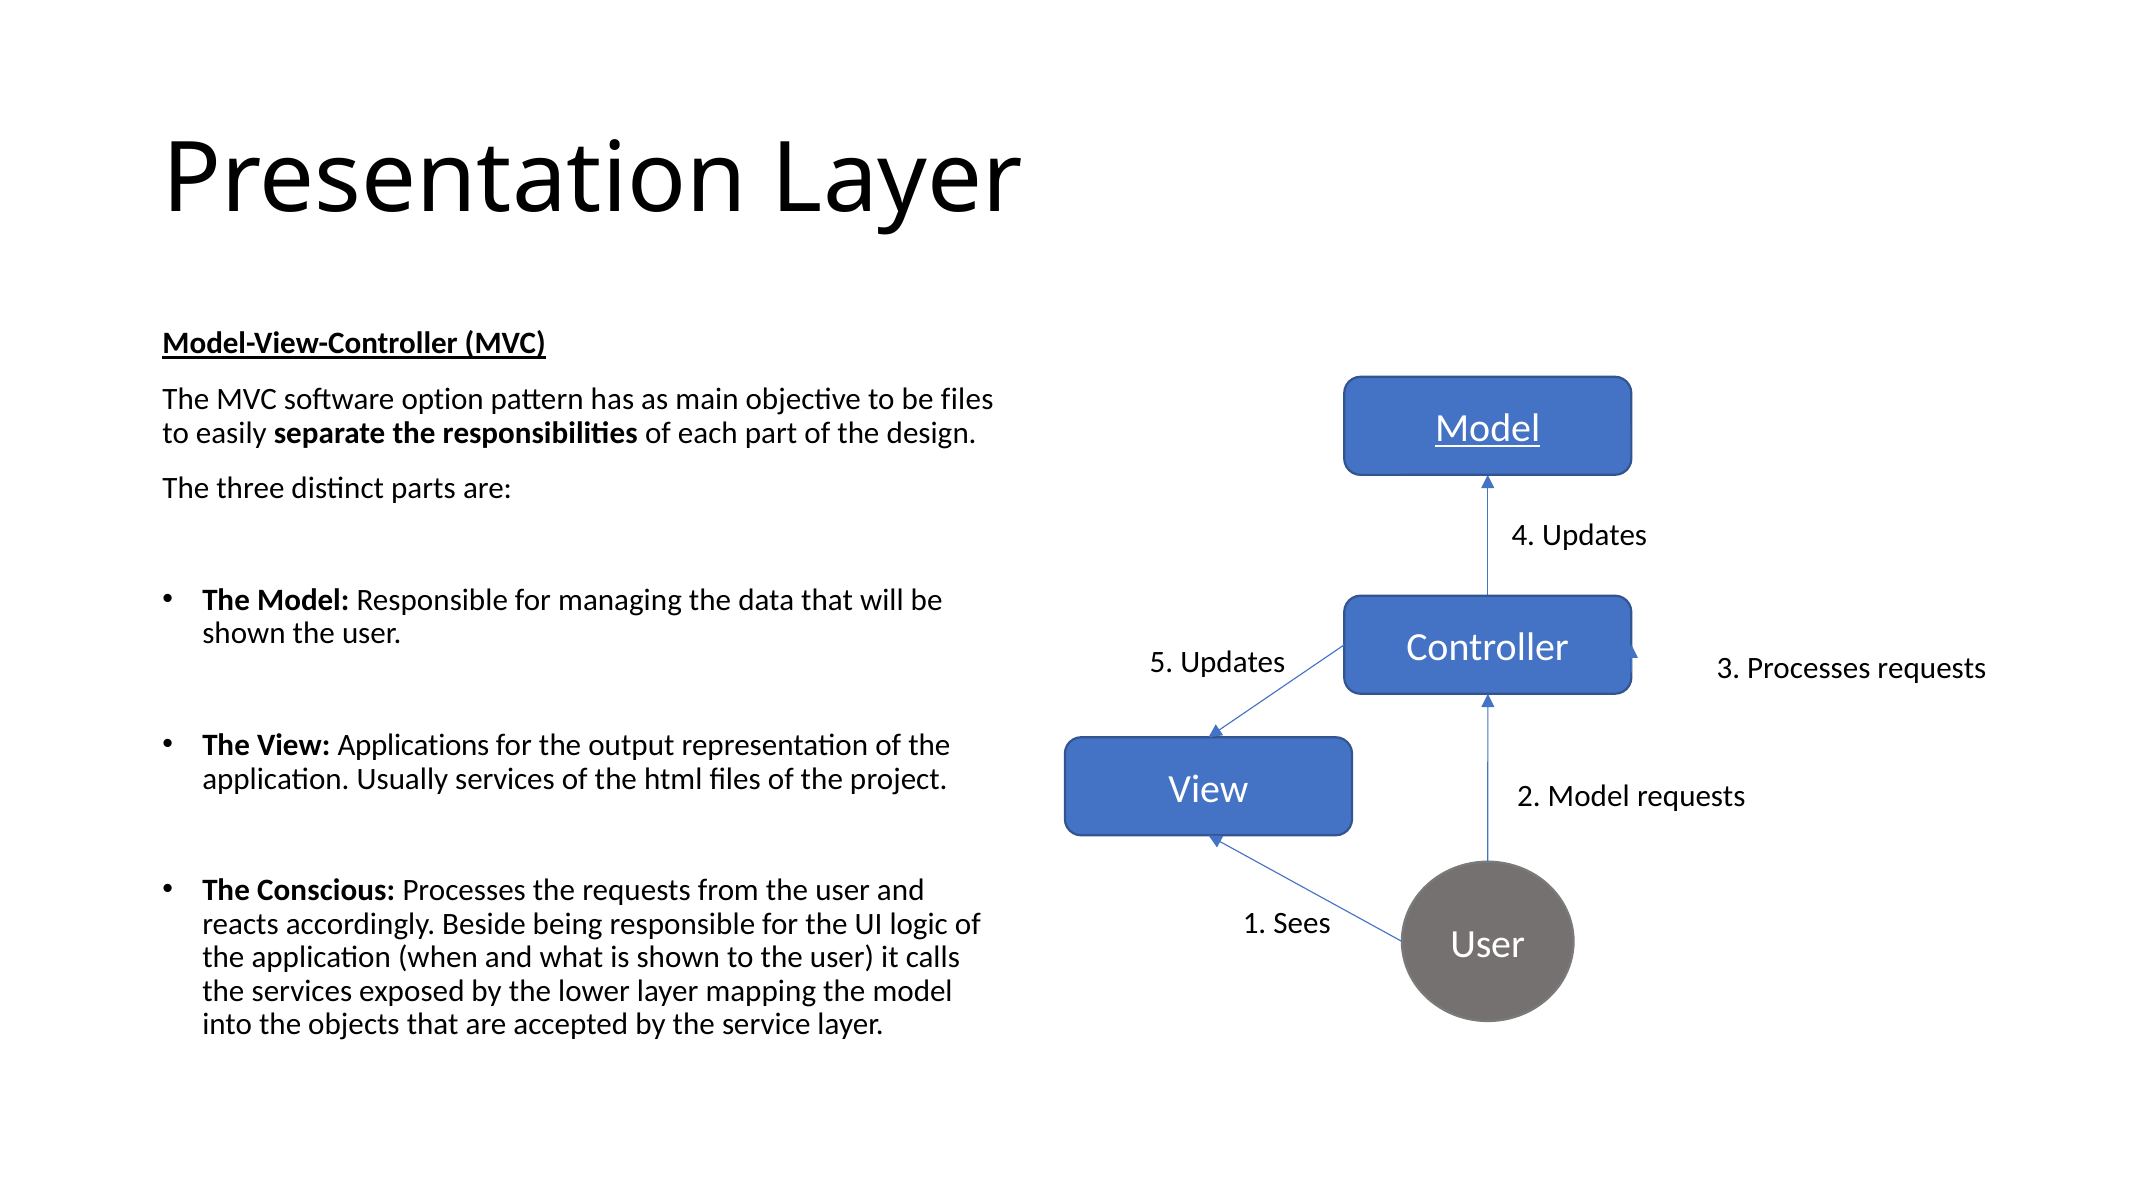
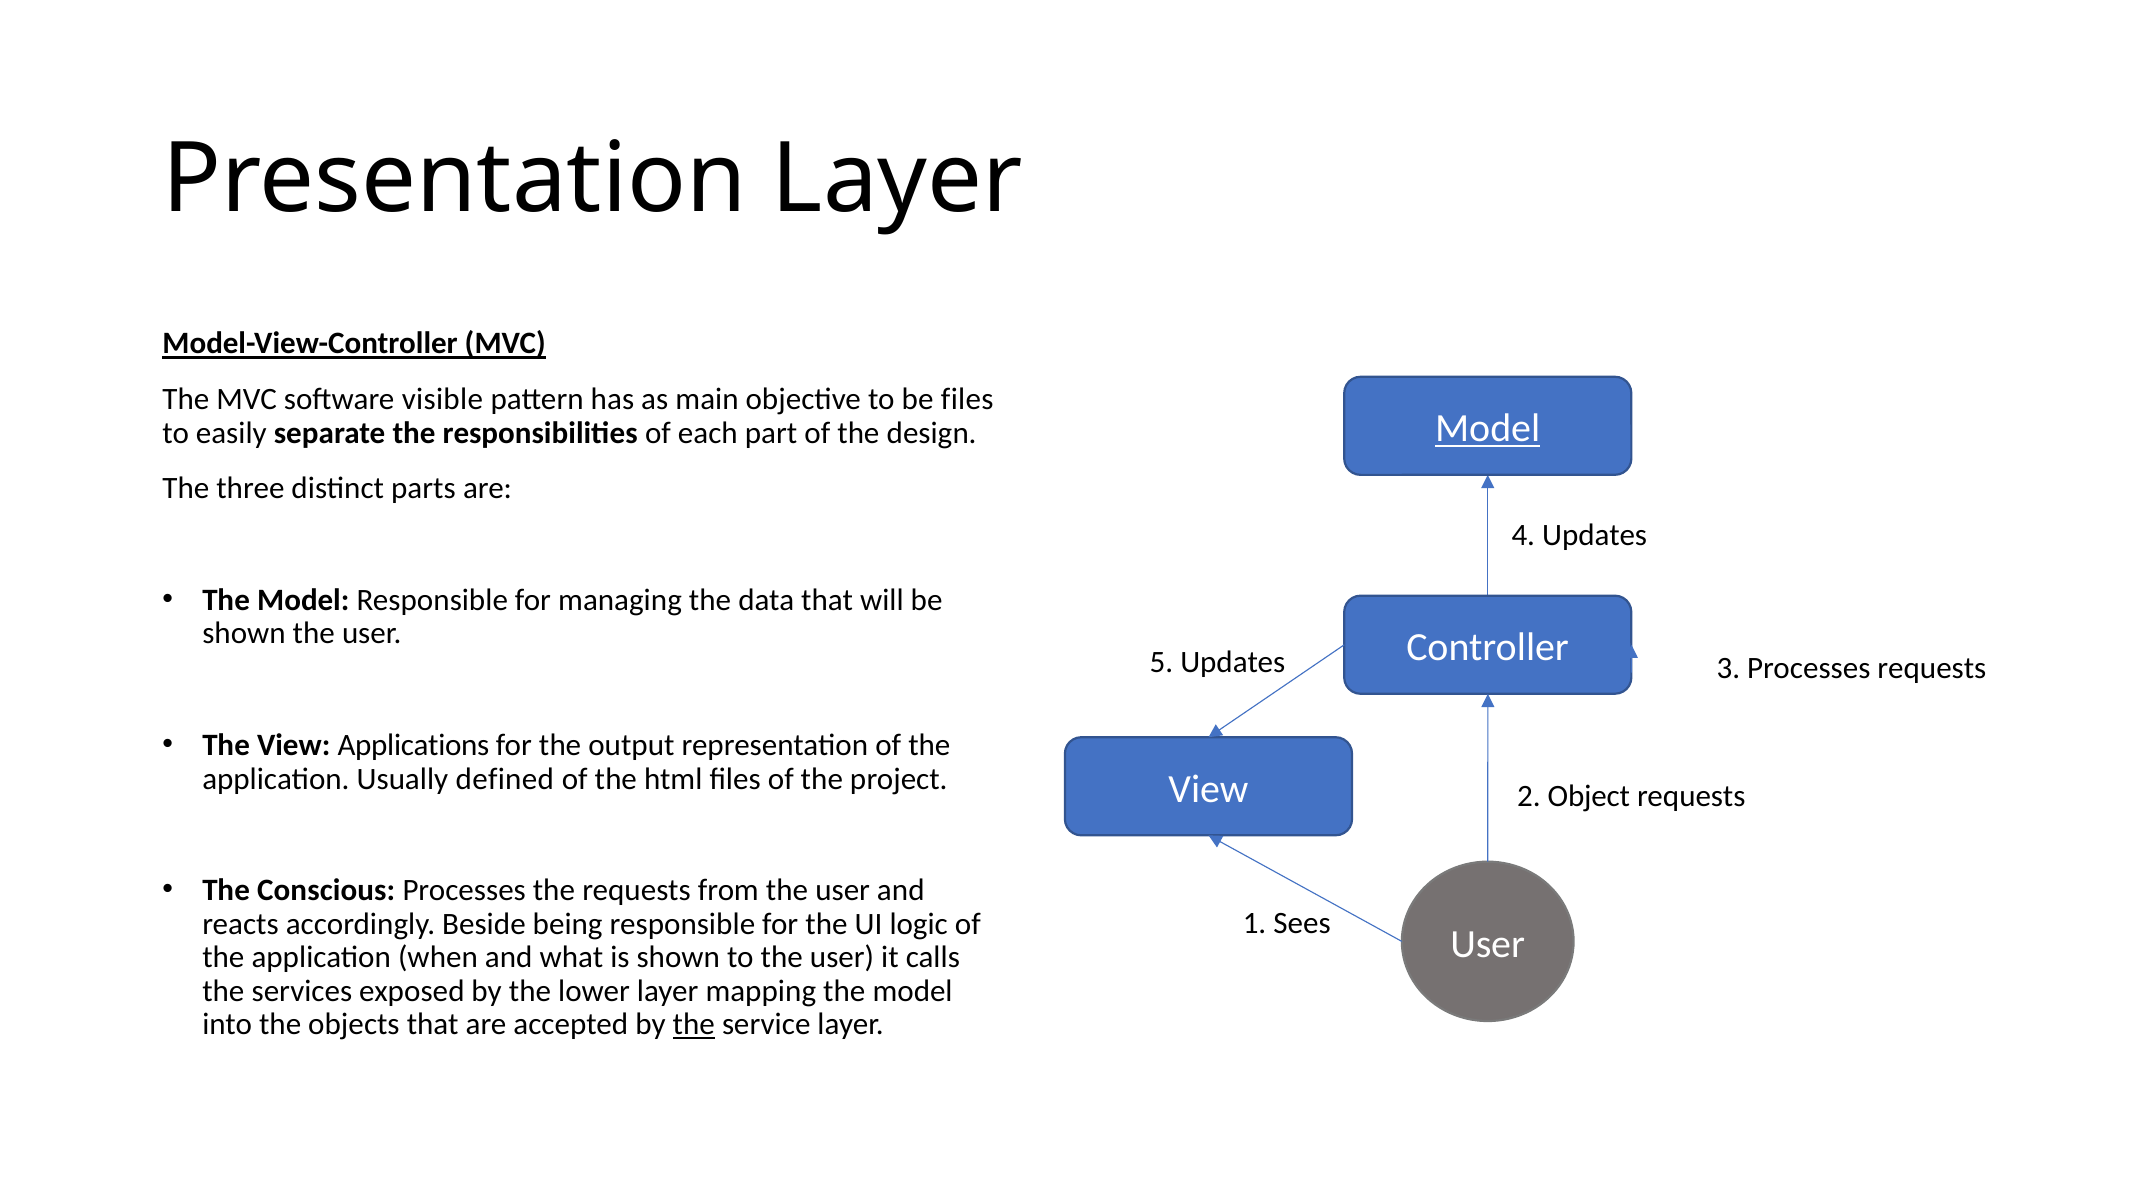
option: option -> visible (442, 399)
Usually services: services -> defined (505, 779)
2 Model: Model -> Object (1589, 796)
the underline: none -> present (694, 1025)
